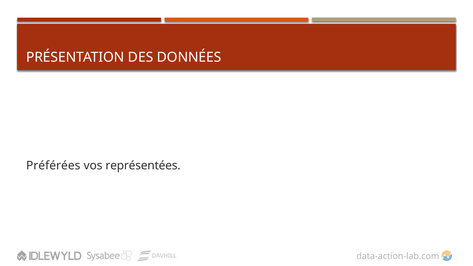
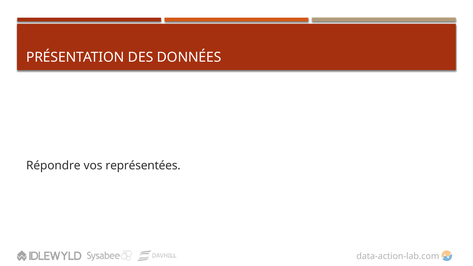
Préférées: Préférées -> Répondre (53, 166)
